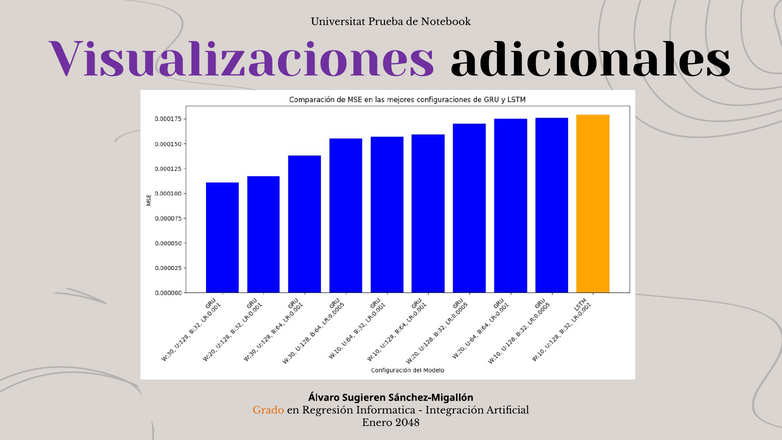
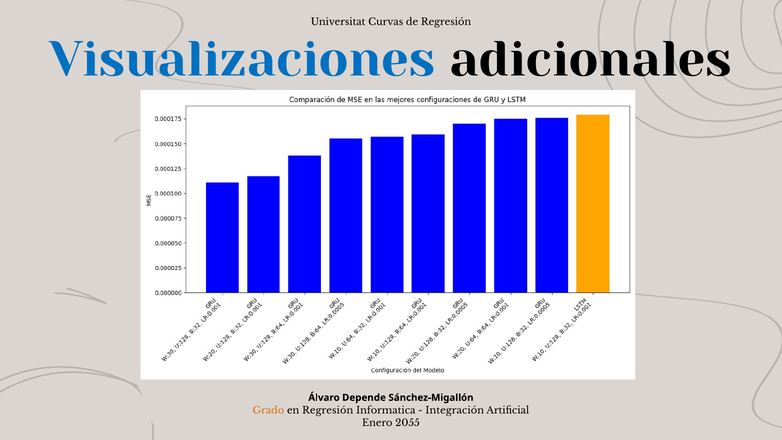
Prueba: Prueba -> Curvas (386, 22)
de Notebook: Notebook -> Regresión (446, 22)
Visualizaciones colour: purple -> blue (242, 60)
Sugieren: Sugieren -> Depende (364, 398)
2048: 2048 -> 2055 (408, 423)
